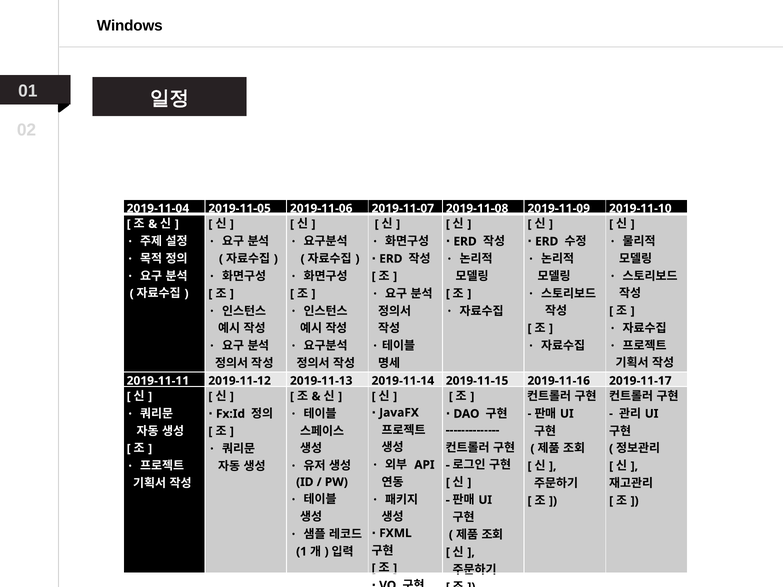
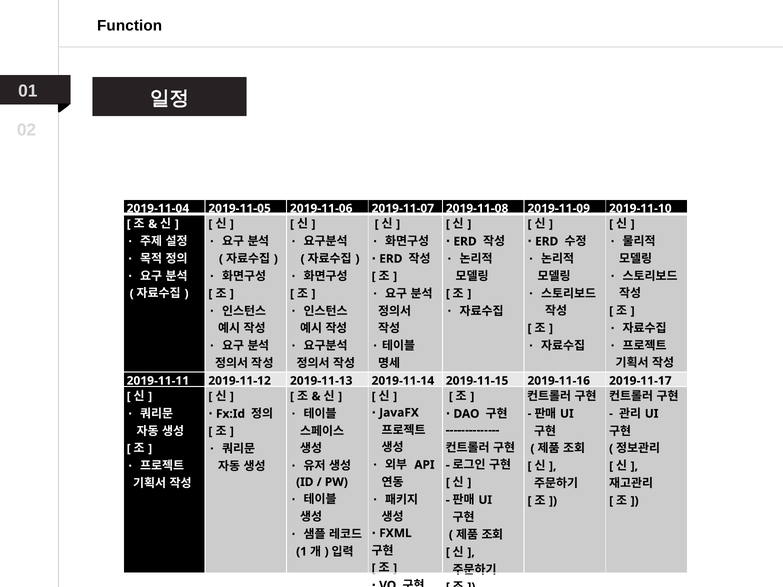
Windows: Windows -> Function (130, 26)
